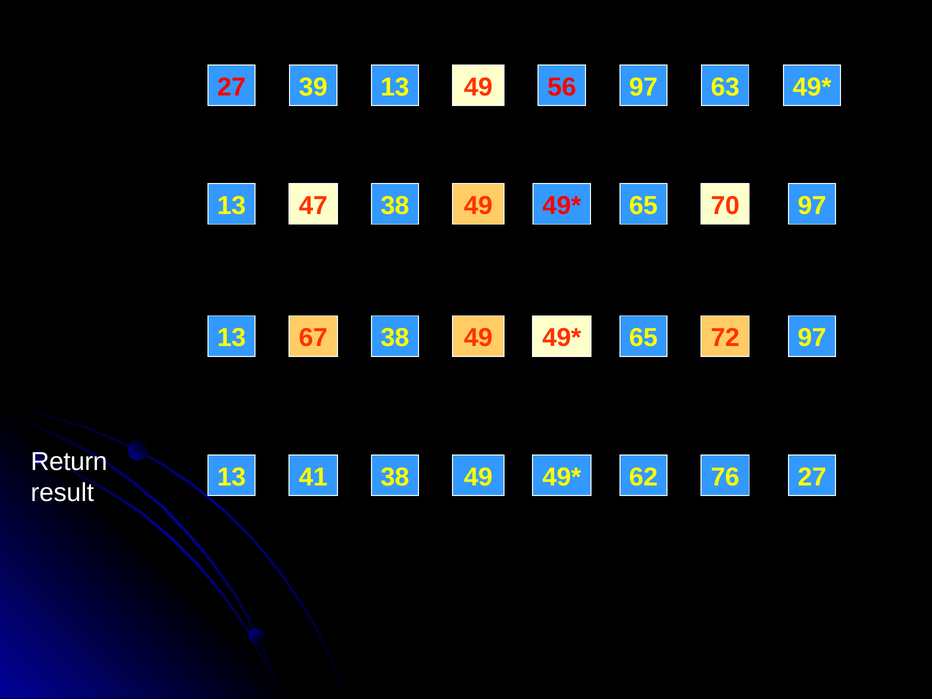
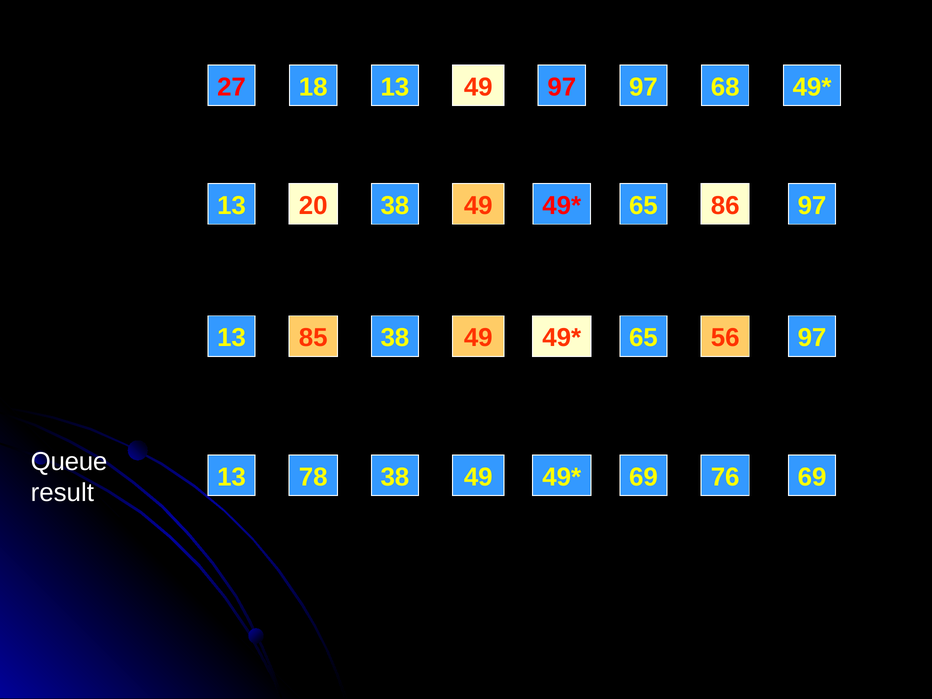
39: 39 -> 18 (313, 87)
13 56: 56 -> 97 (562, 87)
63: 63 -> 68 (725, 87)
47: 47 -> 20 (313, 206)
70: 70 -> 86 (725, 206)
67: 67 -> 85 (313, 338)
72: 72 -> 56 (725, 338)
Return: Return -> Queue (69, 462)
41: 41 -> 78 (313, 477)
62: 62 -> 69 (643, 477)
76 27: 27 -> 69 (812, 477)
